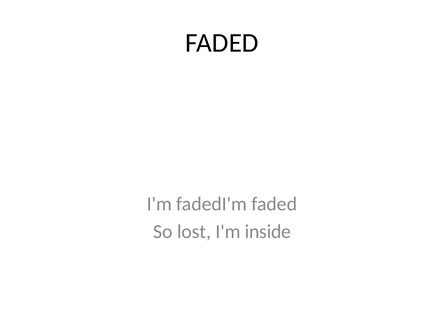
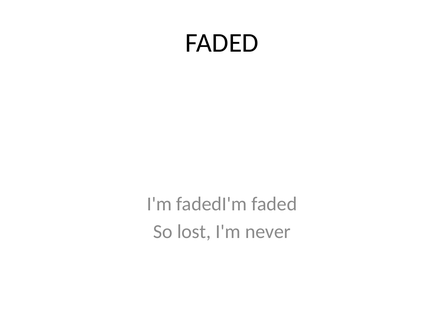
inside: inside -> never (268, 232)
